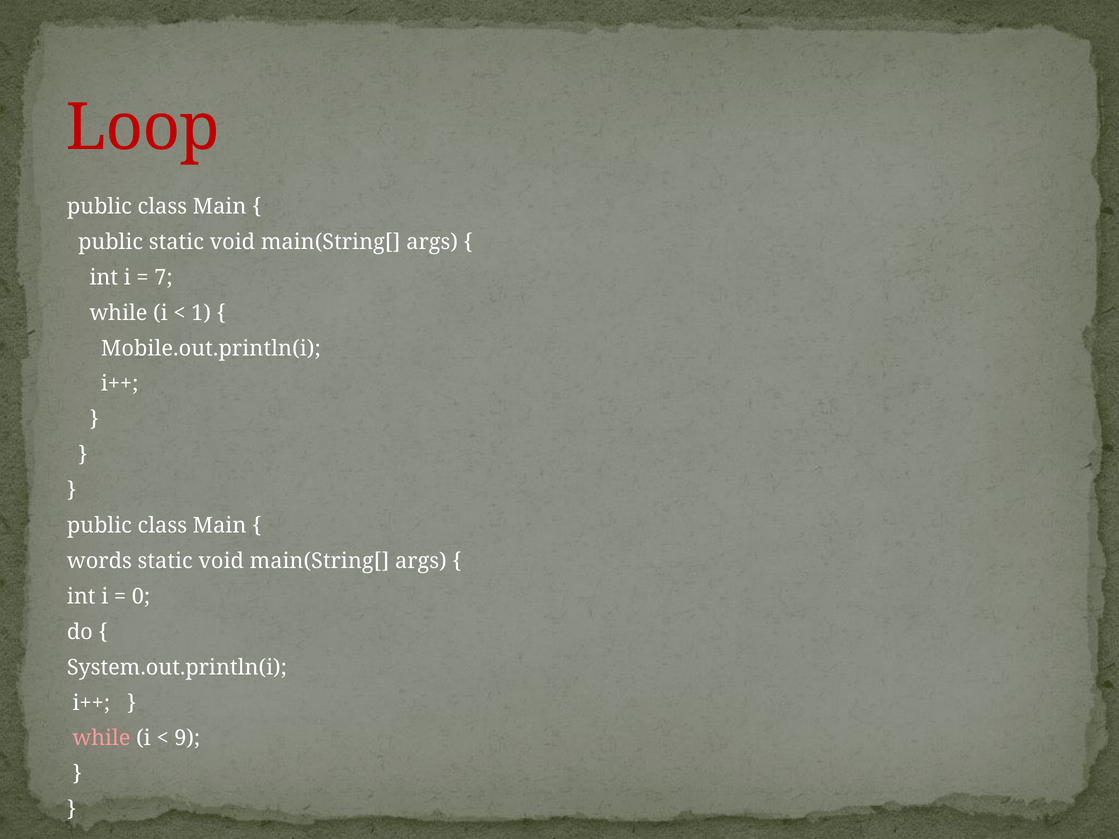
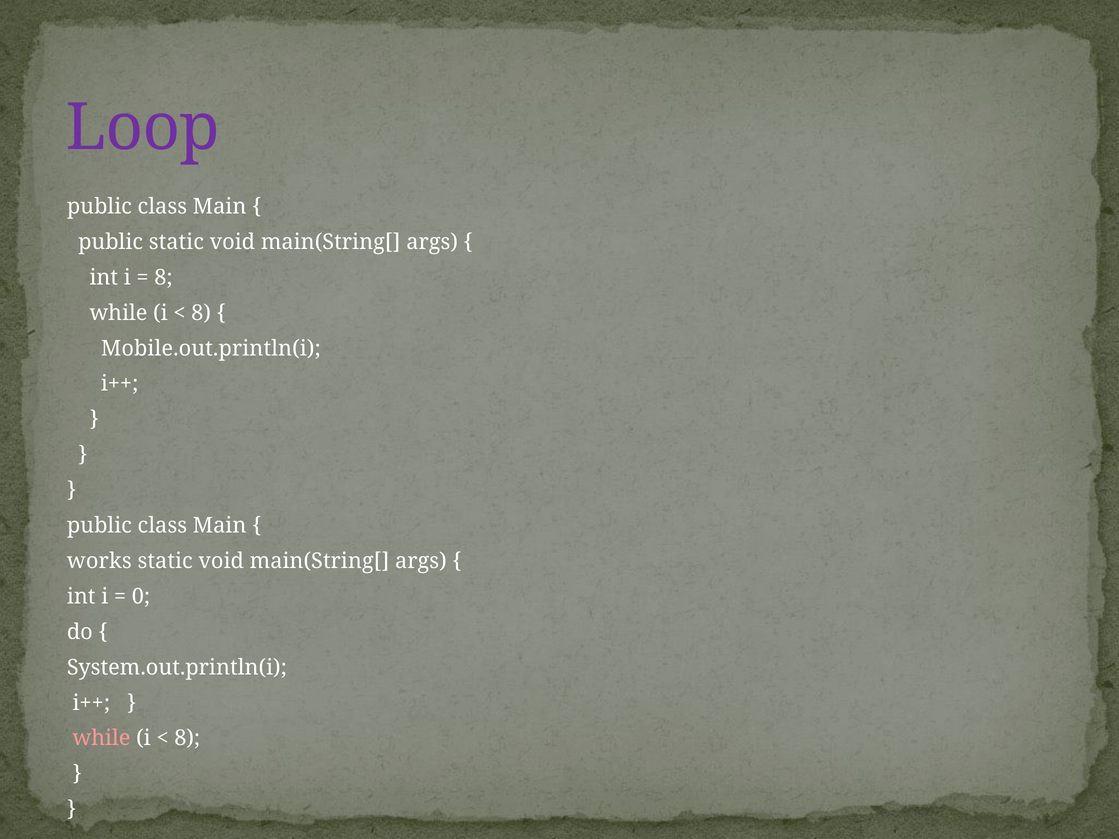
Loop colour: red -> purple (143, 128)
7: 7 -> 8 (164, 278)
1: 1 -> 8 (201, 313)
words: words -> works (99, 561)
9: 9 -> 8 (187, 739)
